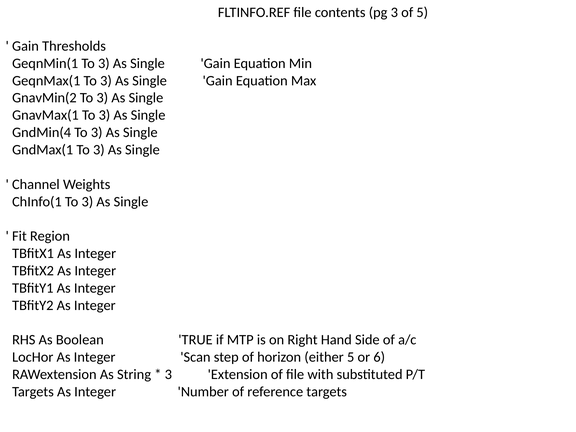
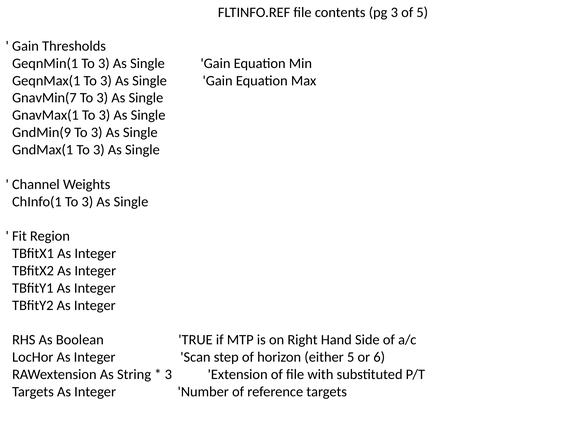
GnavMin(2: GnavMin(2 -> GnavMin(7 (44, 98)
GndMin(4: GndMin(4 -> GndMin(9 (42, 132)
